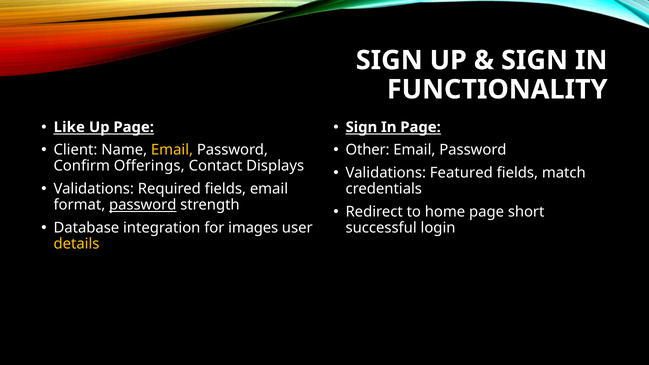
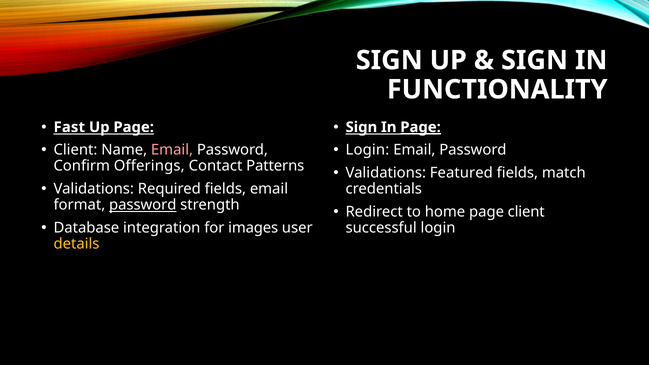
Like: Like -> Fast (69, 127)
Page underline: none -> present (421, 127)
Email colour: yellow -> pink (172, 150)
Other: Other -> Login (367, 150)
Displays: Displays -> Patterns (275, 166)
page short: short -> client (526, 212)
